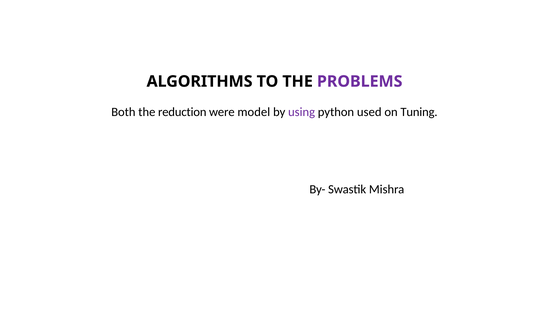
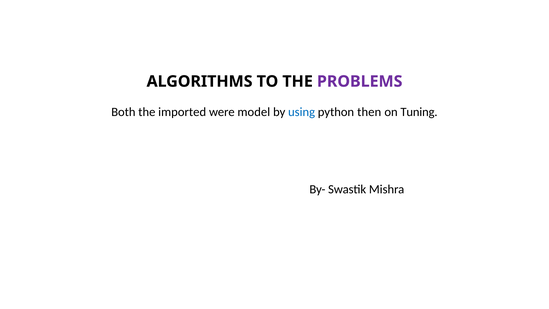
reduction: reduction -> imported (182, 112)
using colour: purple -> blue (302, 112)
used: used -> then (369, 112)
